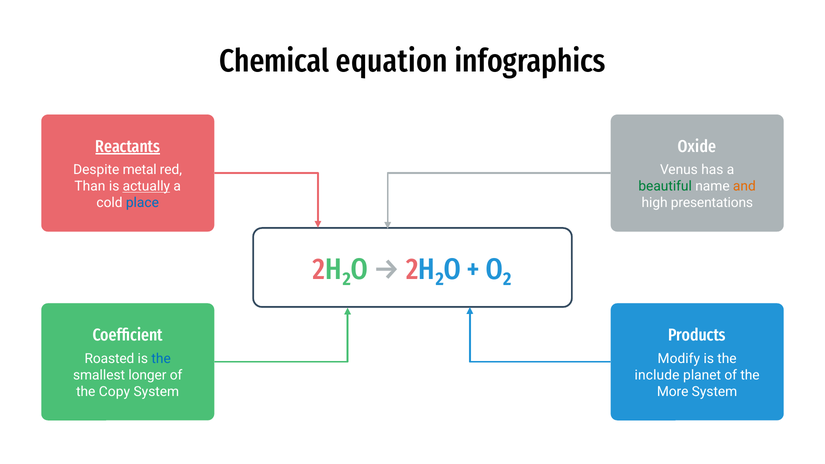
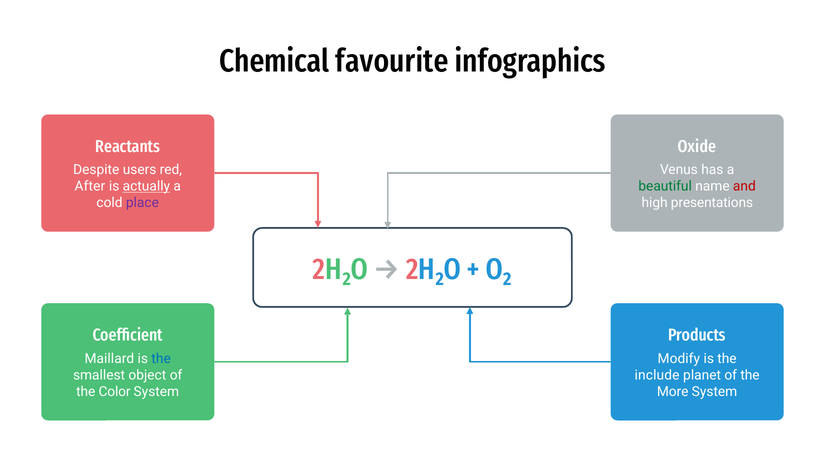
equation: equation -> favourite (392, 61)
Reactants underline: present -> none (128, 146)
metal: metal -> users (140, 170)
Than: Than -> After (90, 186)
and colour: orange -> red (744, 186)
place colour: blue -> purple (142, 203)
Roasted: Roasted -> Maillard (109, 359)
longer: longer -> object (147, 375)
Copy: Copy -> Color (115, 392)
